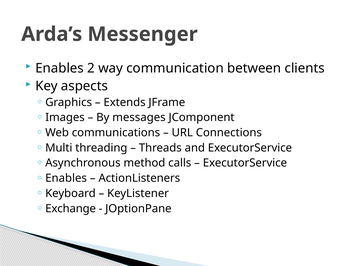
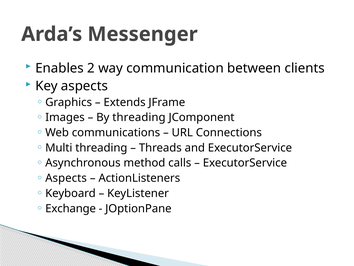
By messages: messages -> threading (139, 117)
Enables: Enables -> Aspects (66, 178)
